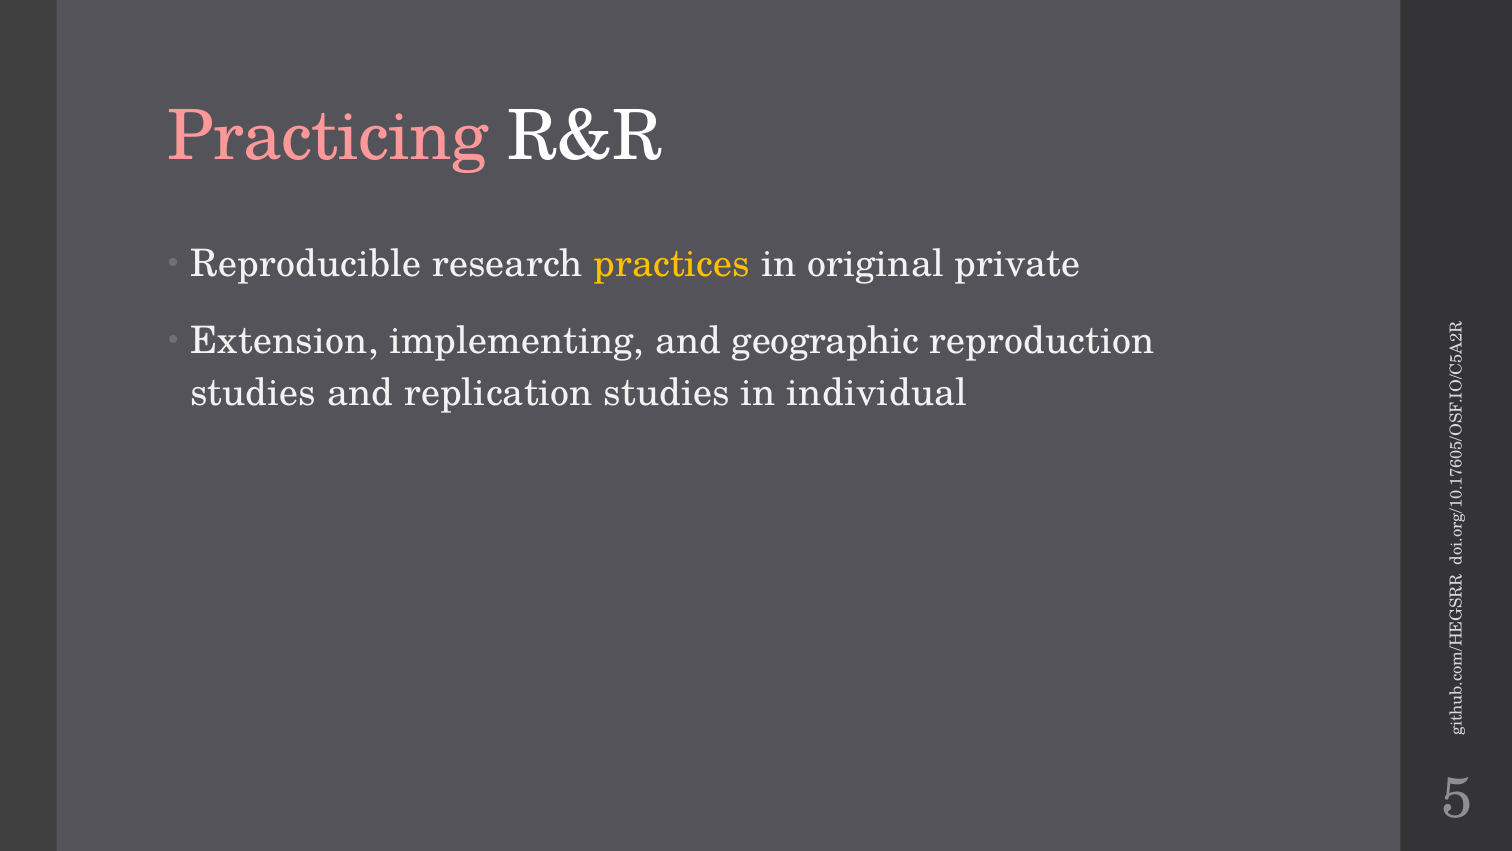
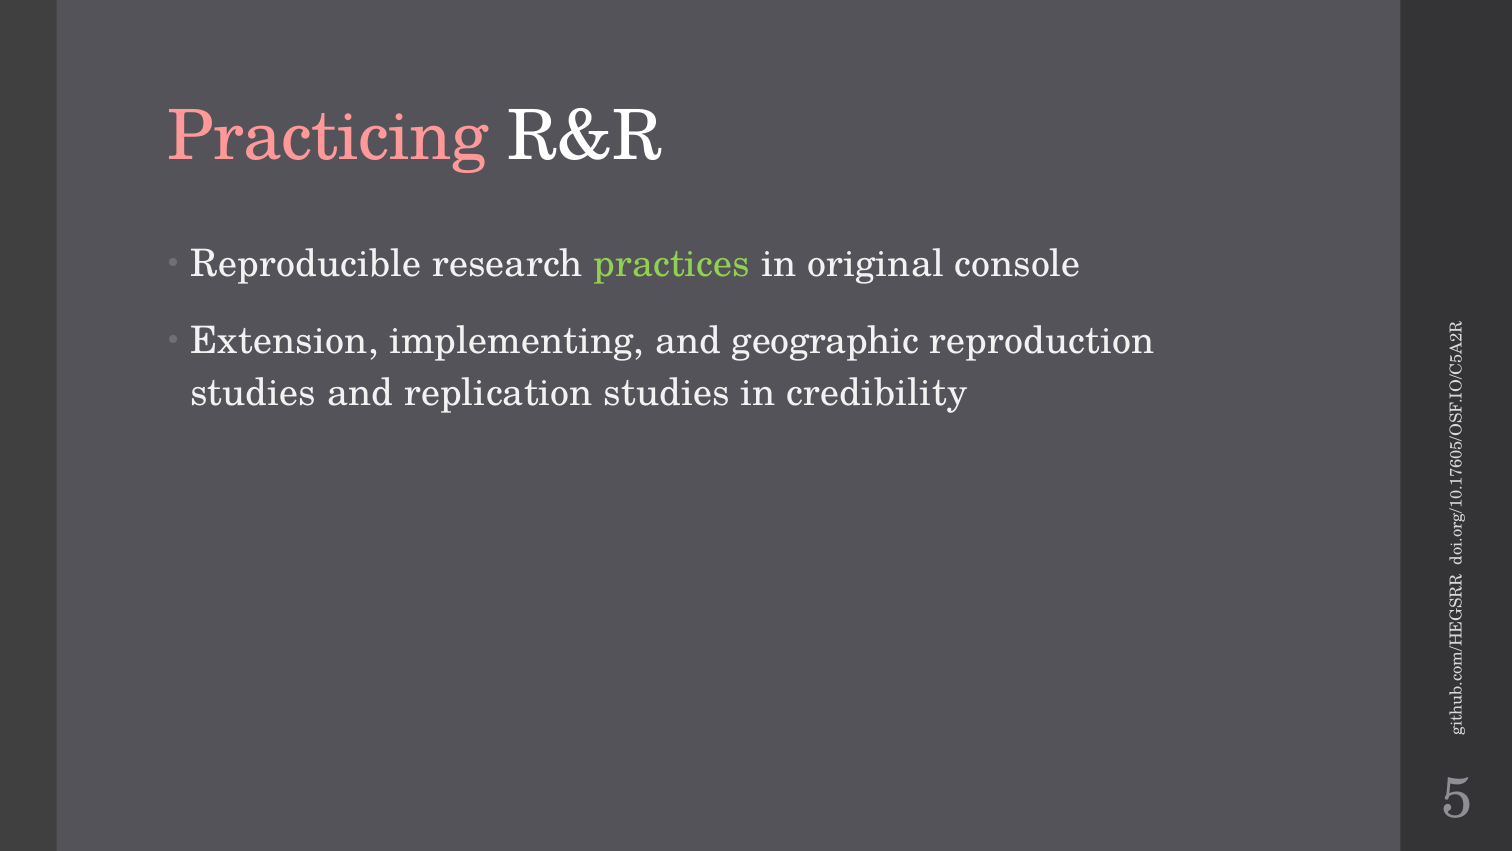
practices colour: yellow -> light green (672, 264)
private: private -> console (1018, 264)
individual: individual -> credibility (877, 393)
